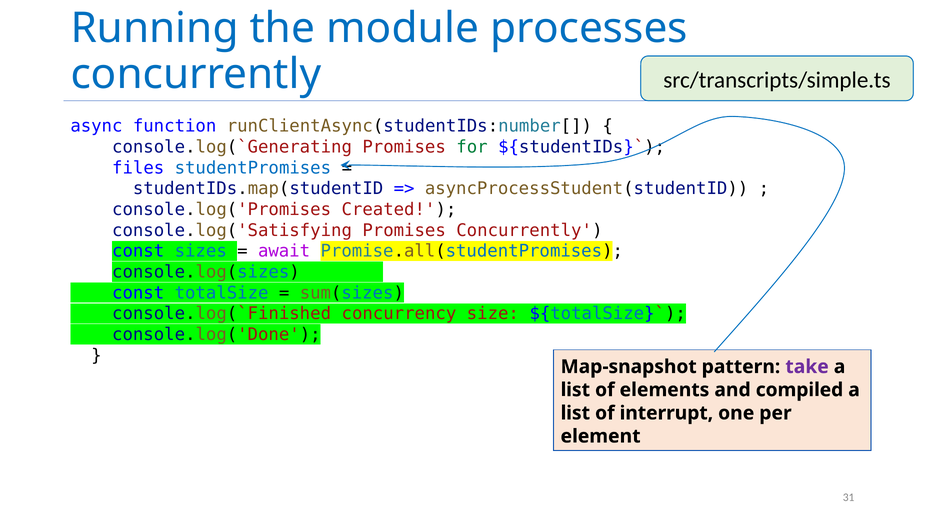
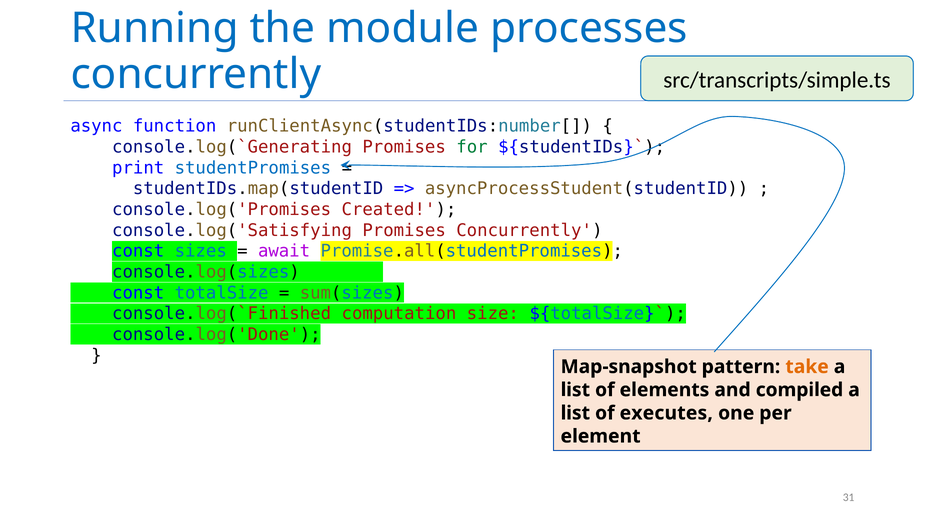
files: files -> print (138, 168)
concurrency: concurrency -> computation (399, 313)
take colour: purple -> orange (807, 366)
interrupt: interrupt -> executes (666, 412)
